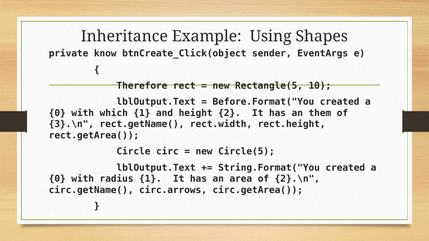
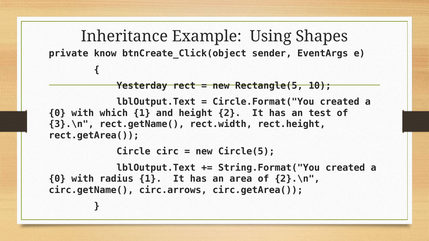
Therefore: Therefore -> Yesterday (142, 86)
Before.Format("You: Before.Format("You -> Circle.Format("You (263, 102)
them: them -> test (320, 113)
